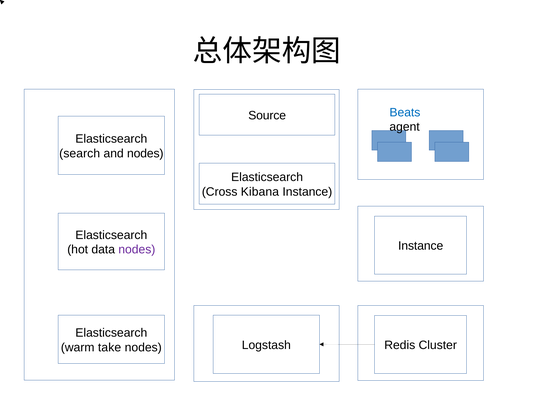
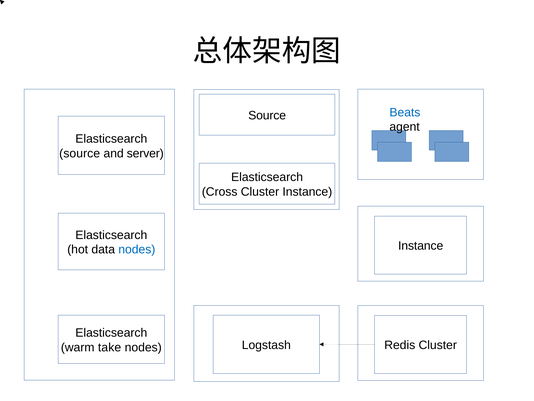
search: search -> source (80, 153)
and nodes: nodes -> server (145, 153)
Cross Kibana: Kibana -> Cluster (260, 191)
nodes colour: purple -> blue (137, 249)
